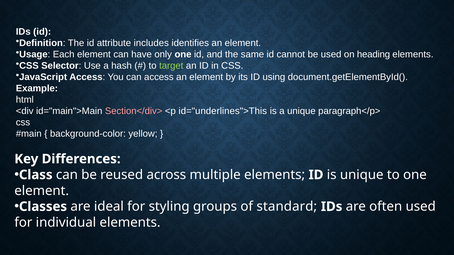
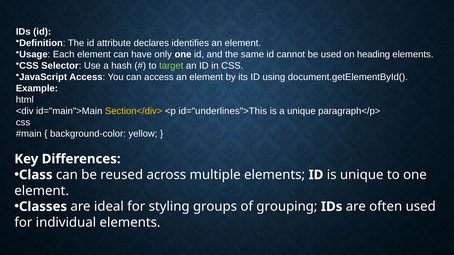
includes: includes -> declares (151, 43)
Section</div> colour: pink -> yellow (134, 111)
standard: standard -> grouping (287, 207)
